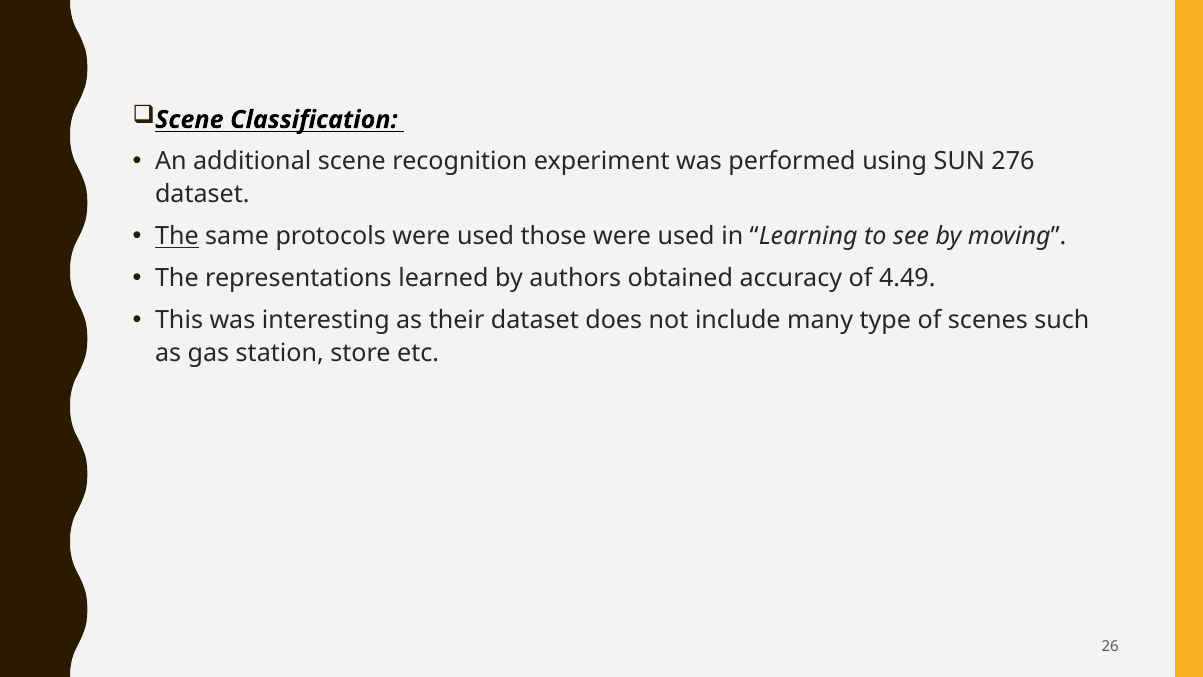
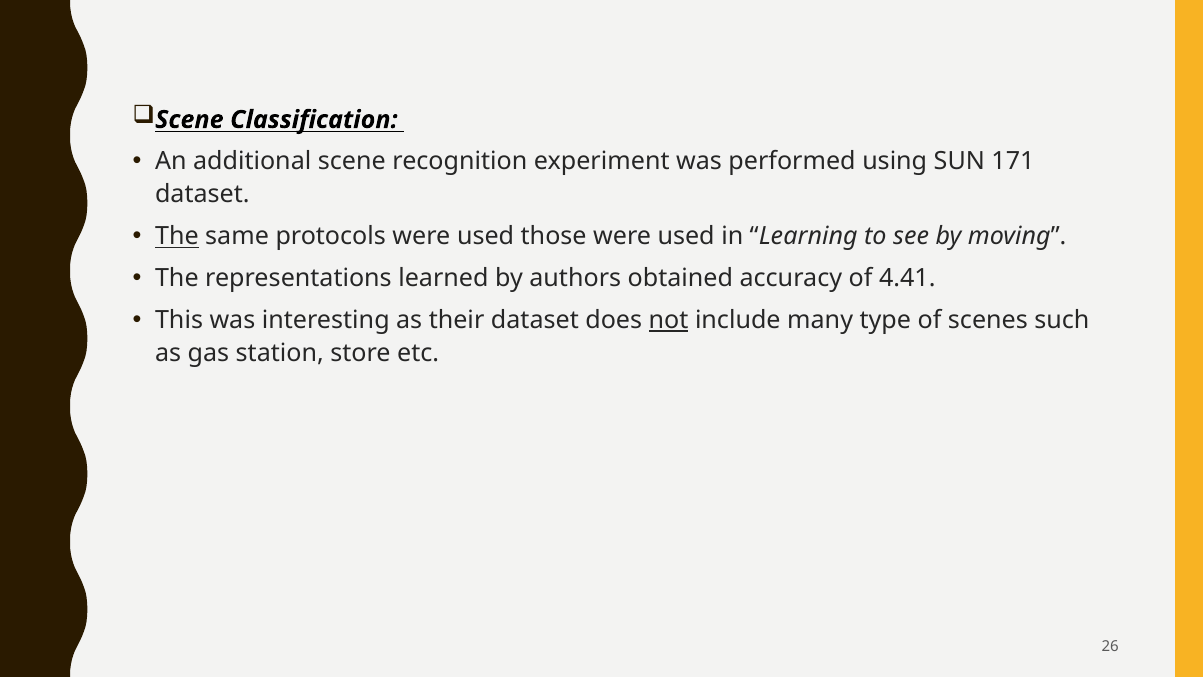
276: 276 -> 171 (1013, 162)
4.49: 4.49 -> 4.41 (907, 278)
not underline: none -> present (669, 320)
